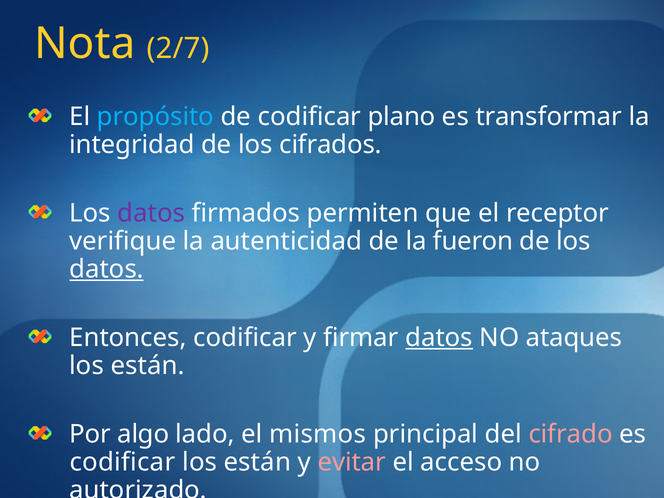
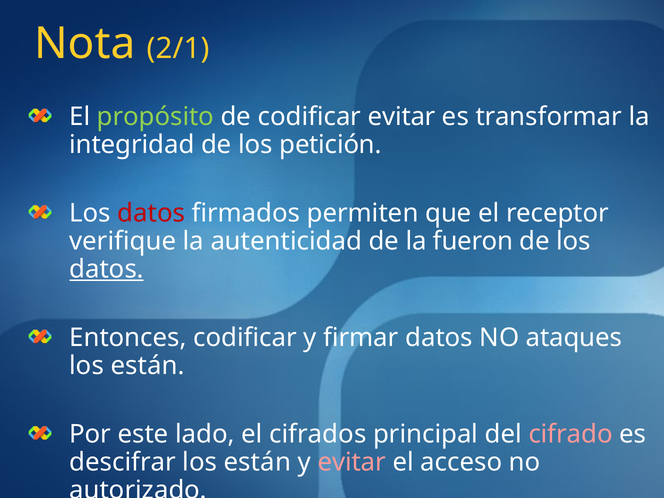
2/7: 2/7 -> 2/1 (178, 48)
propósito colour: light blue -> light green (156, 117)
codificar plano: plano -> evitar (402, 117)
cifrados: cifrados -> petición (330, 145)
datos colour: purple -> red (151, 213)
datos underline: present -> none (439, 338)
algo: algo -> este (143, 434)
mismos: mismos -> cifrados (318, 434)
codificar: codificar -> descifrar (123, 462)
